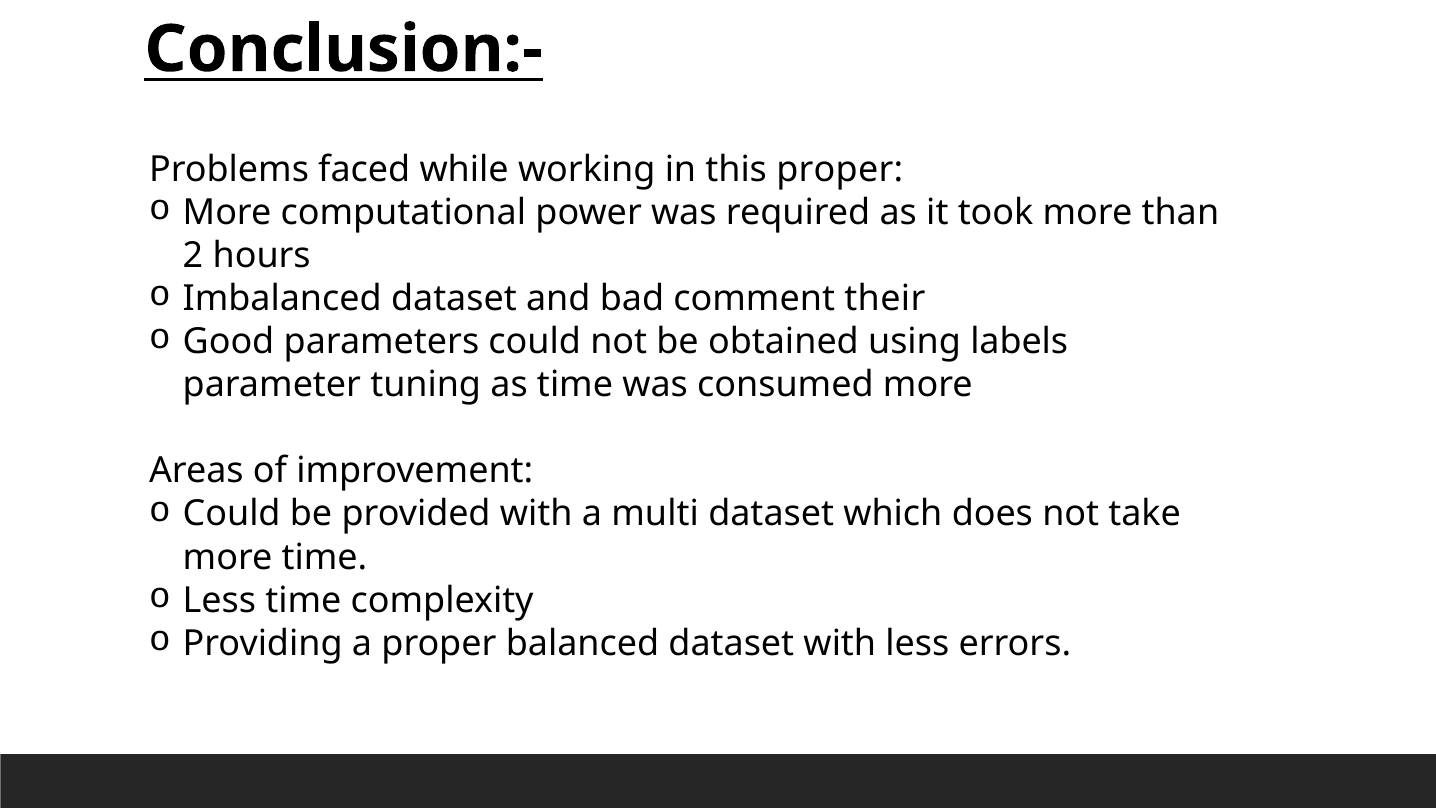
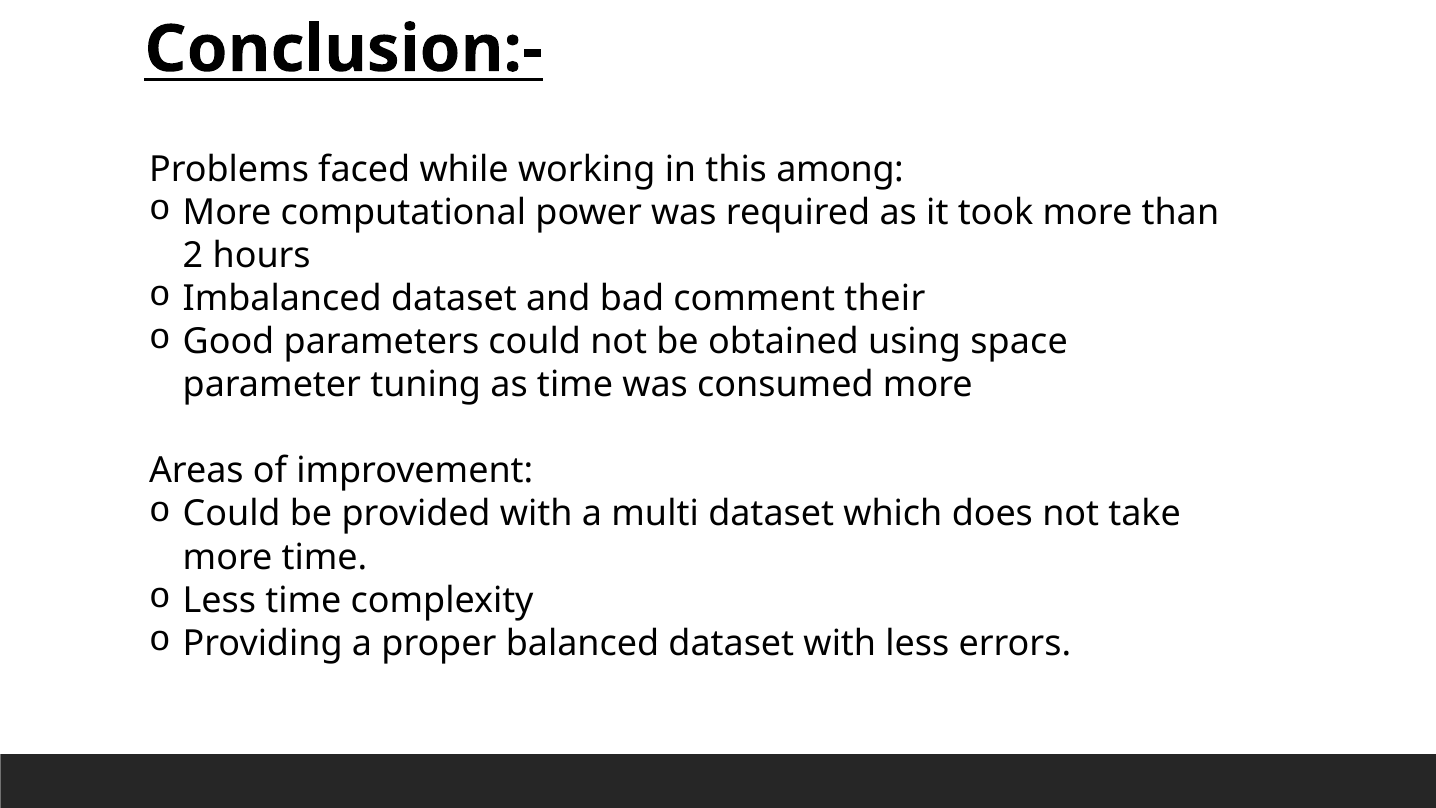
this proper: proper -> among (840, 169)
labels: labels -> space (1019, 342)
